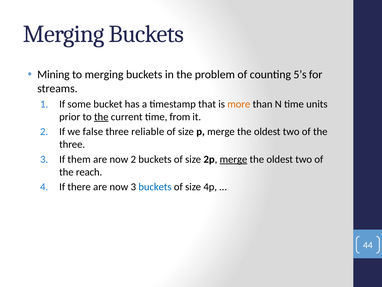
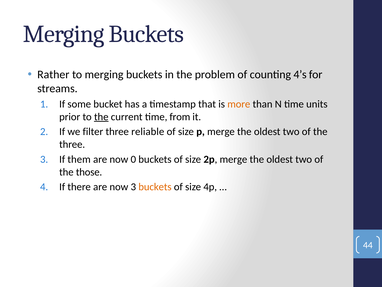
Mining: Mining -> Rather (53, 74)
5’s: 5’s -> 4’s (300, 74)
false: false -> filter (93, 131)
now 2: 2 -> 0 (133, 159)
merge underline: present -> none (233, 159)
reach: reach -> those (89, 172)
buckets colour: blue -> orange (155, 187)
